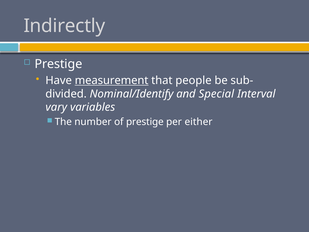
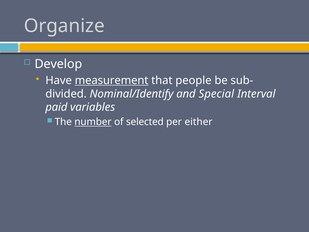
Indirectly: Indirectly -> Organize (64, 26)
Prestige: Prestige -> Develop (58, 64)
vary: vary -> paid (56, 107)
number underline: none -> present (93, 122)
of prestige: prestige -> selected (145, 122)
